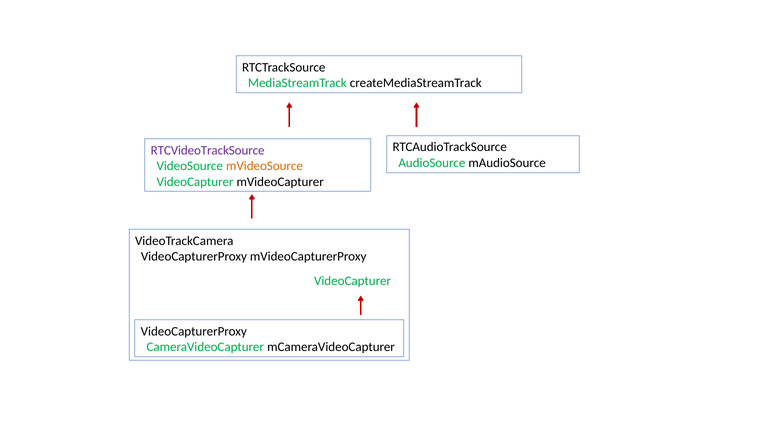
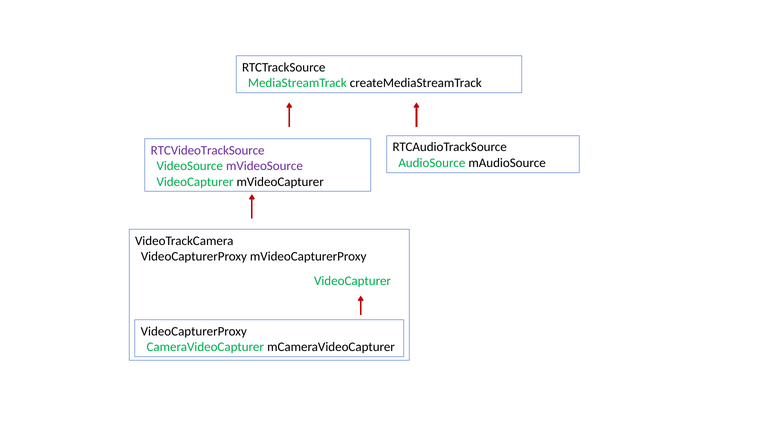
mVideoSource colour: orange -> purple (264, 166)
